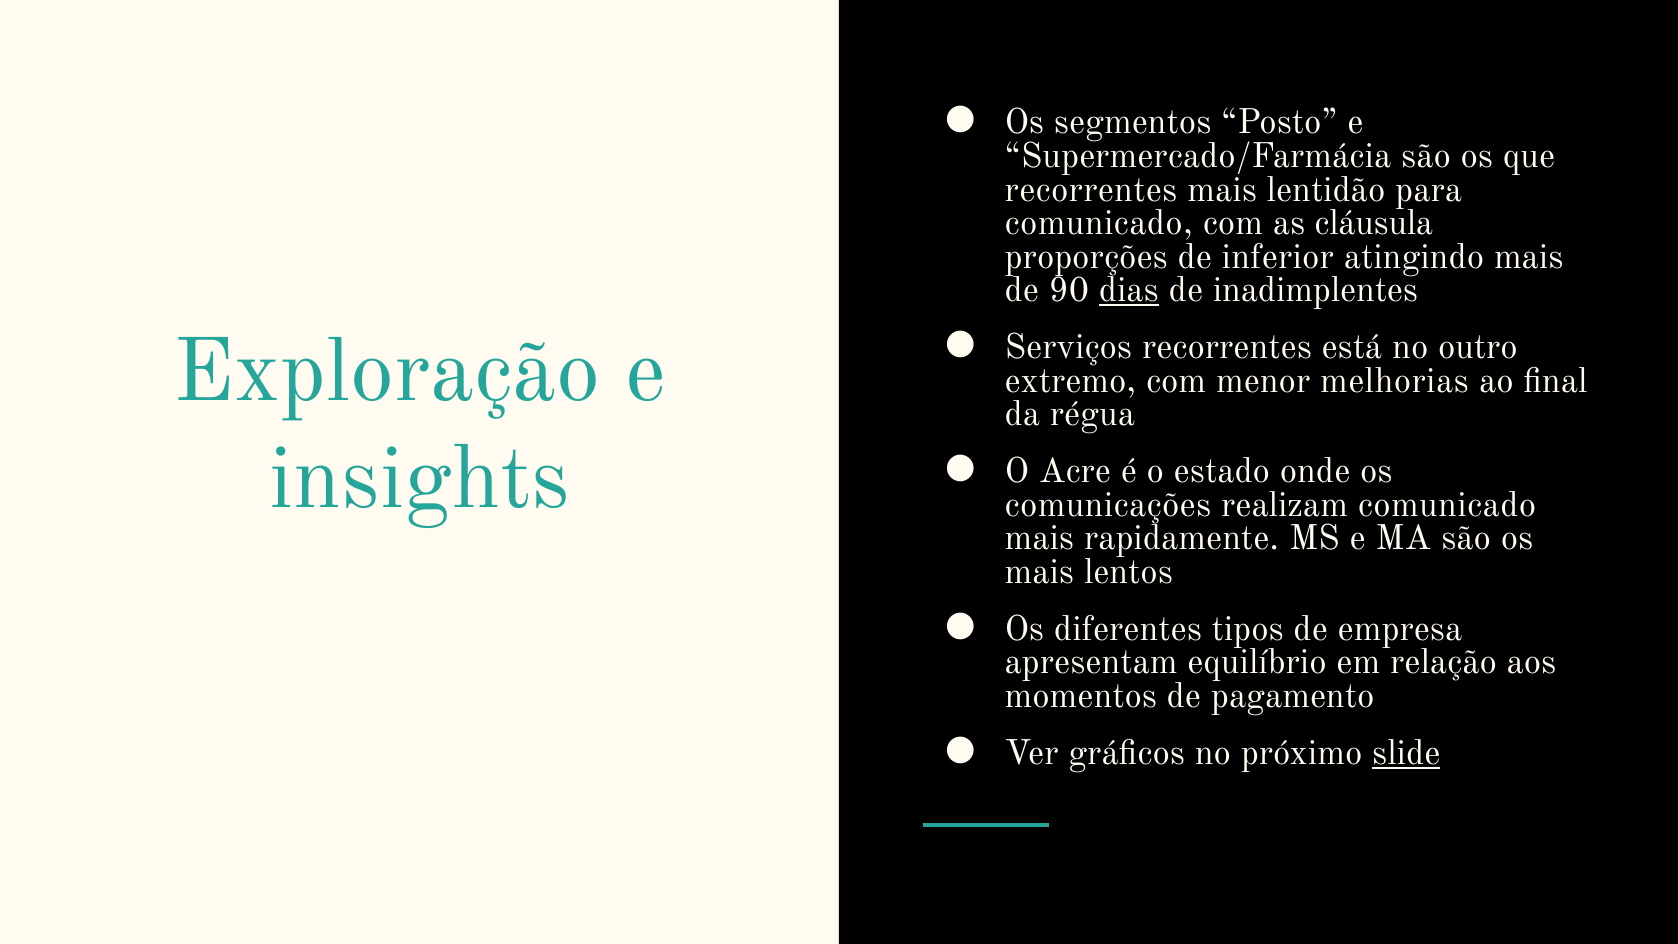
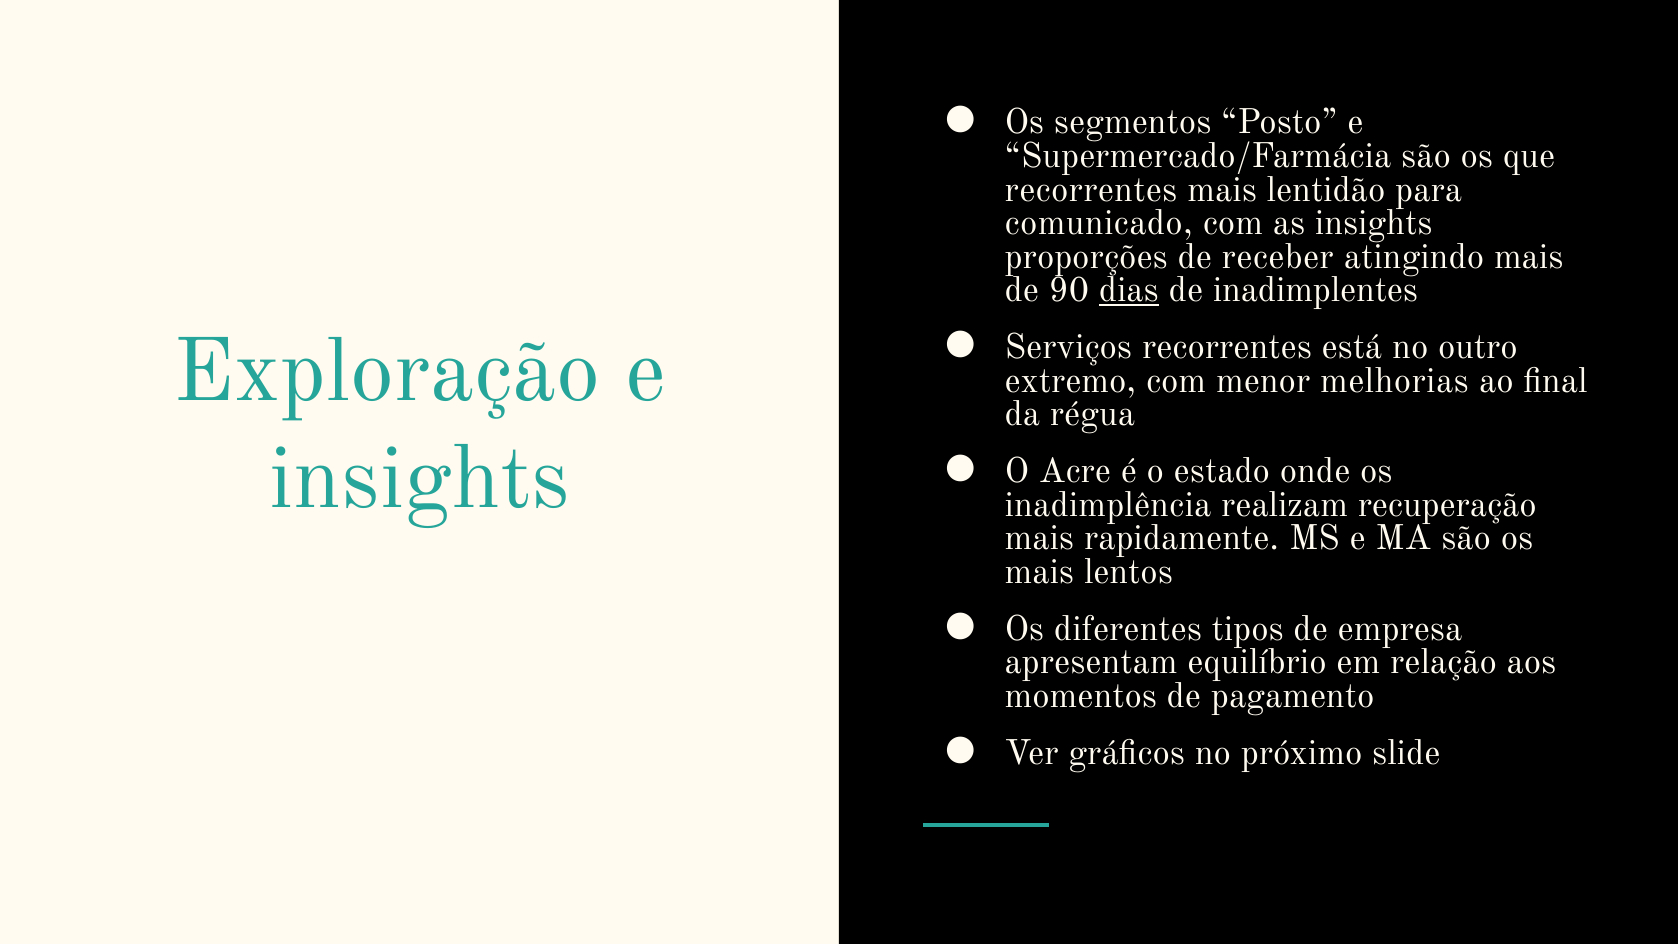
as cláusula: cláusula -> insights (1374, 223)
inferior: inferior -> receber (1278, 257)
comunicações: comunicações -> inadimplência (1108, 505)
realizam comunicado: comunicado -> recuperação (1447, 505)
slide underline: present -> none (1406, 753)
